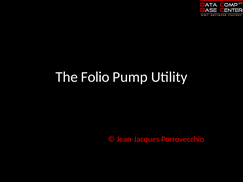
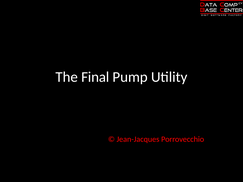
Folio: Folio -> Final (95, 77)
